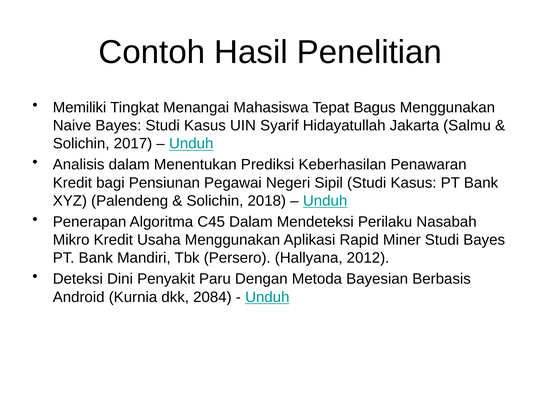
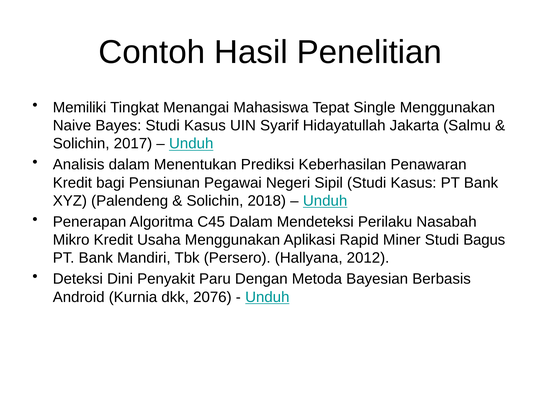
Bagus: Bagus -> Single (374, 107)
Studi Bayes: Bayes -> Bagus (484, 240)
2084: 2084 -> 2076 (212, 297)
